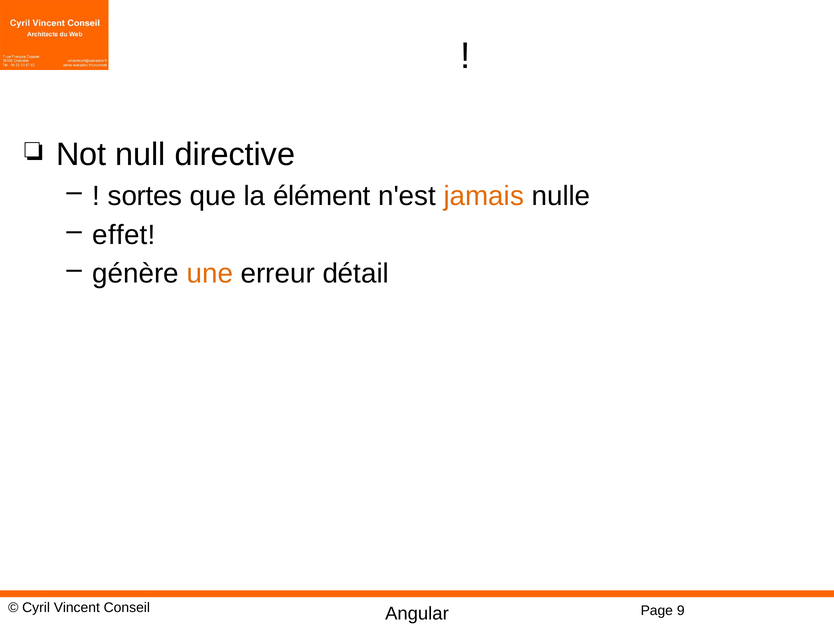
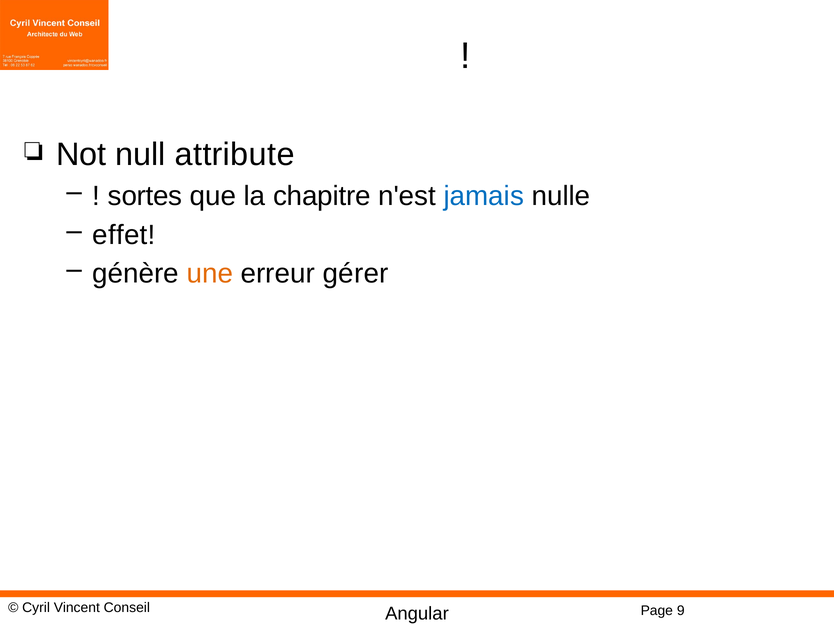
directive: directive -> attribute (235, 155)
élément: élément -> chapitre (322, 196)
jamais colour: orange -> blue (484, 196)
détail: détail -> gérer (356, 274)
